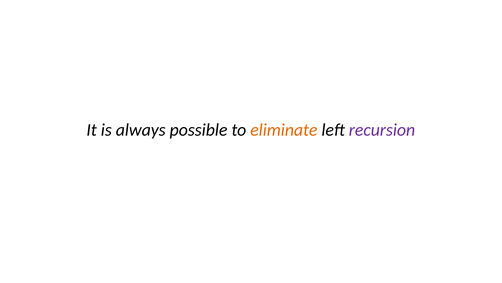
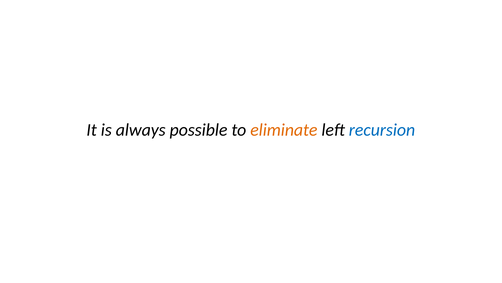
recursion colour: purple -> blue (382, 130)
